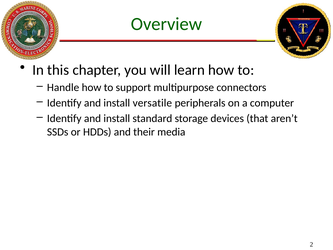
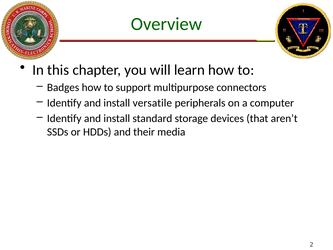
Handle: Handle -> Badges (63, 87)
